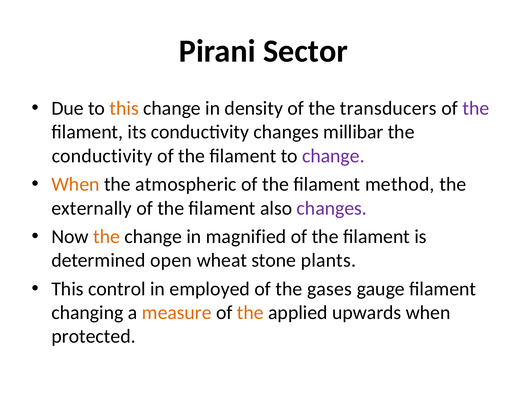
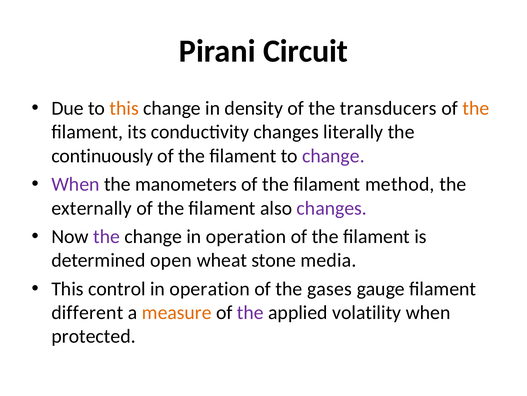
Sector: Sector -> Circuit (306, 51)
the colour: purple -> orange (476, 108)
millibar: millibar -> literally (353, 132)
conductivity: conductivity -> continuously (102, 156)
When colour: orange -> purple (75, 184)
atmospheric: atmospheric -> manometers (186, 184)
the colour: orange -> purple (106, 236)
change in magnified: magnified -> operation (246, 236)
plants: plants -> media (328, 260)
employed: employed -> operation (210, 288)
changing: changing -> different (87, 312)
the colour: orange -> purple (250, 312)
upwards: upwards -> volatility (367, 312)
